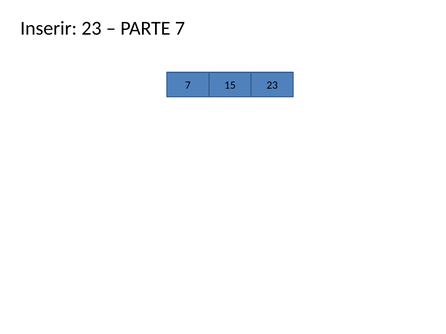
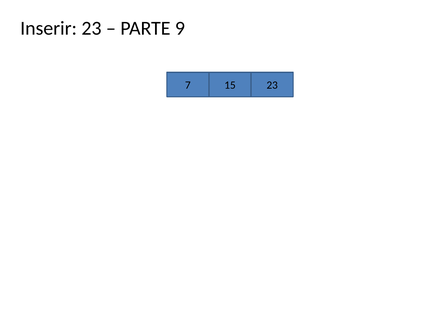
PARTE 7: 7 -> 9 (180, 28)
